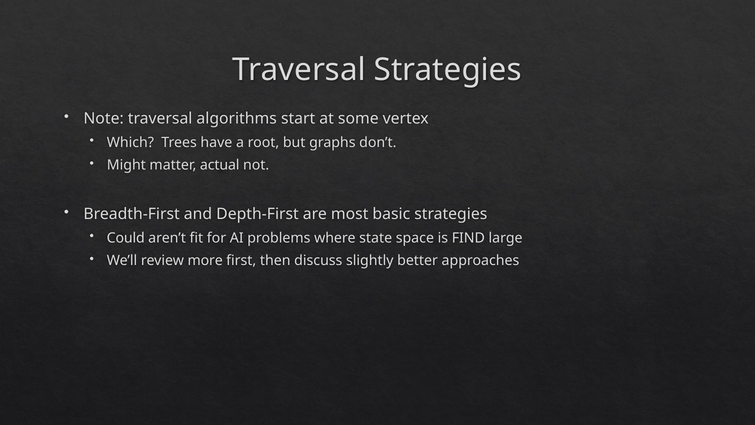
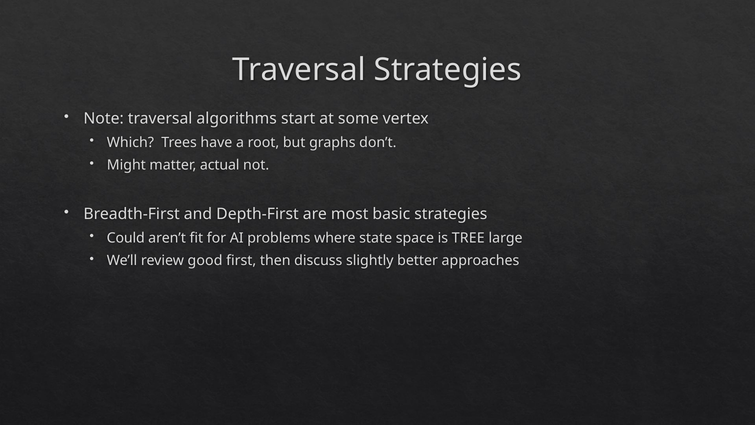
FIND: FIND -> TREE (468, 238)
more: more -> good (205, 261)
